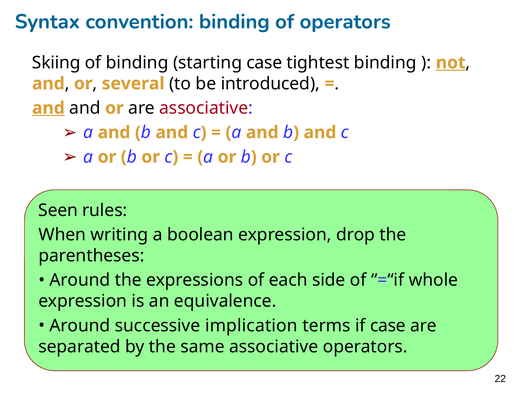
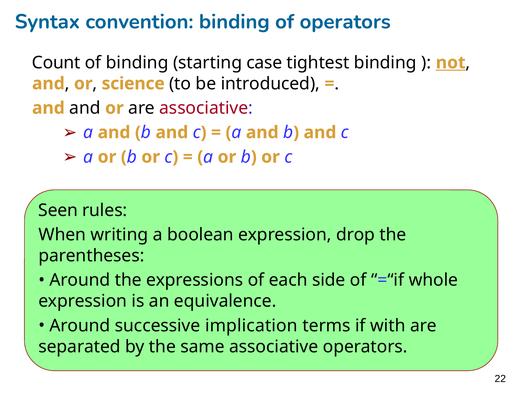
Skiing: Skiing -> Count (56, 63)
several: several -> science (133, 83)
and underline: present -> none (48, 108)
if case: case -> with (388, 325)
